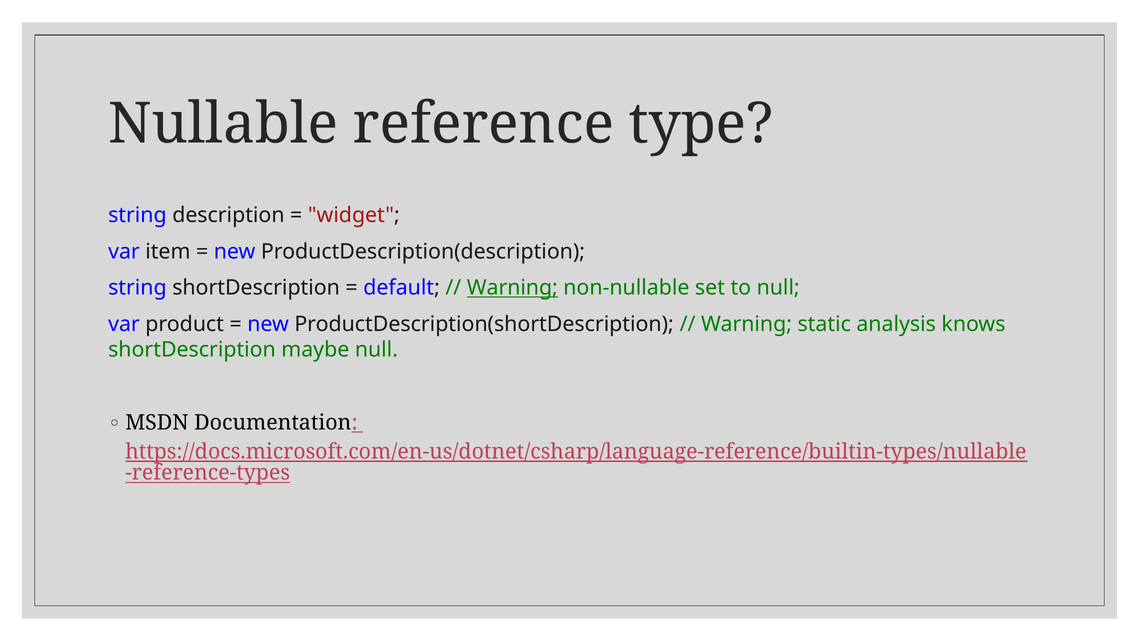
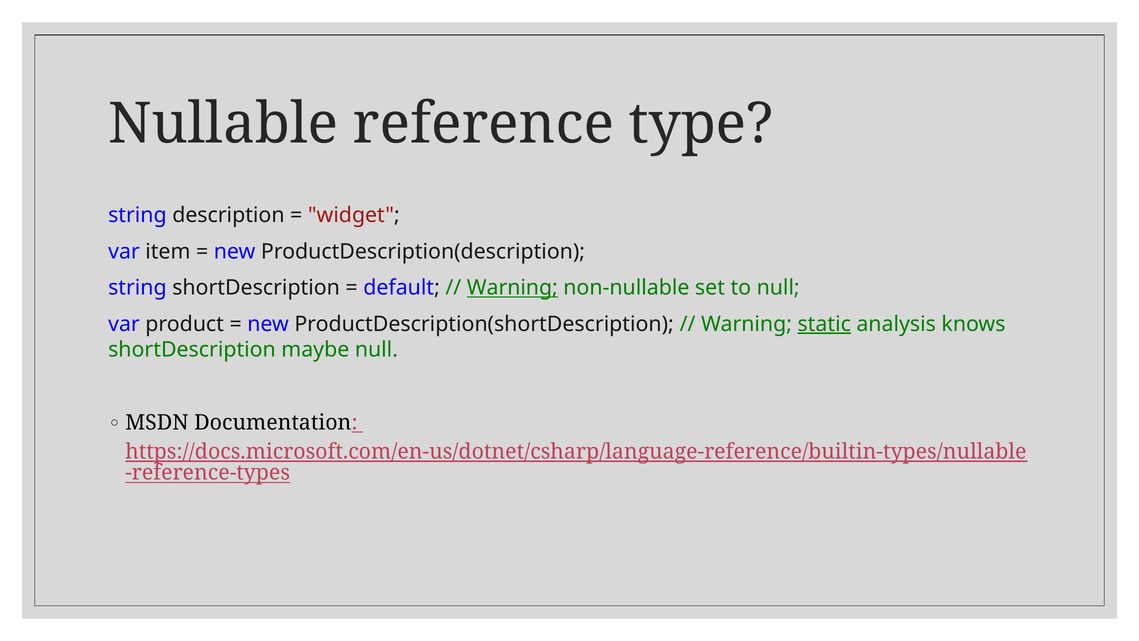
static underline: none -> present (824, 324)
